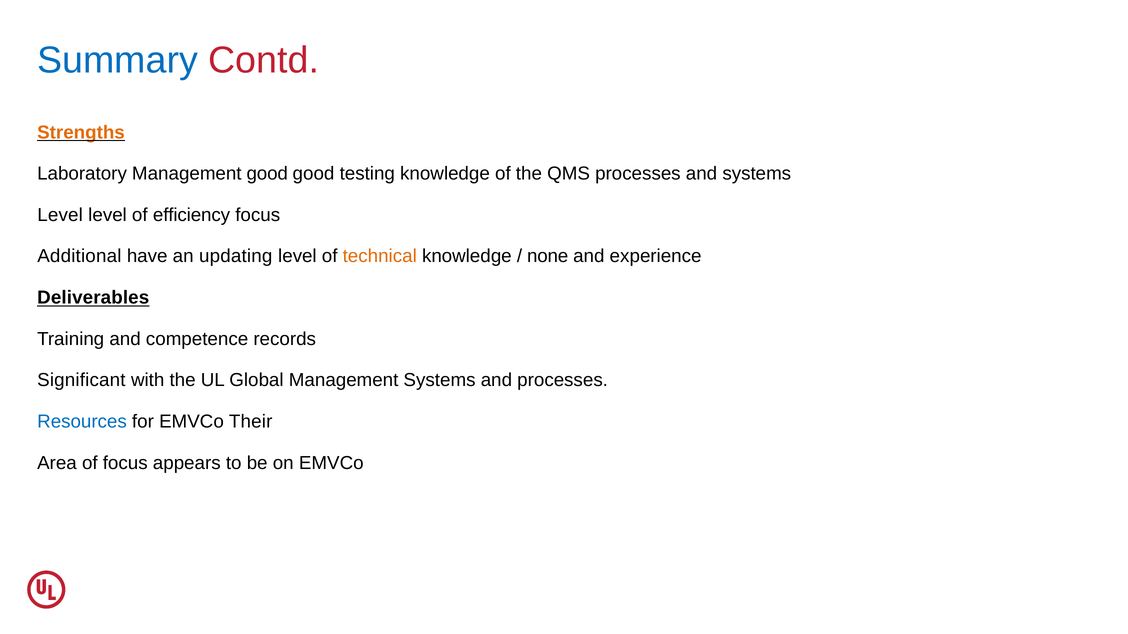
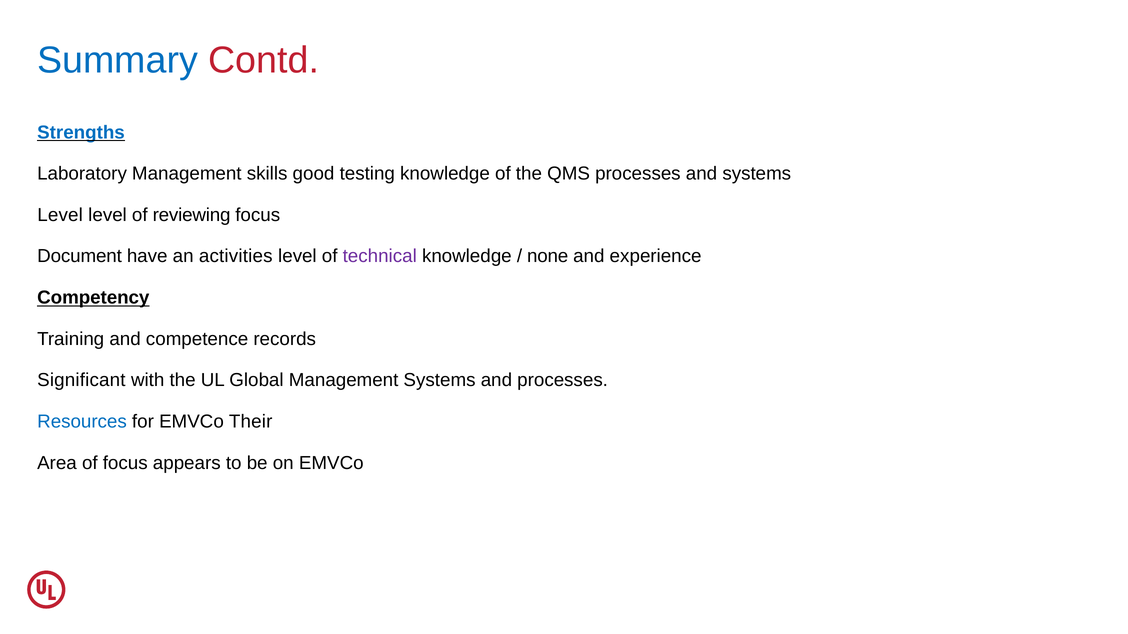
Strengths colour: orange -> blue (81, 132)
Management good: good -> skills (267, 174)
efficiency: efficiency -> reviewing (192, 215)
Additional: Additional -> Document (80, 256)
updating: updating -> activities (236, 256)
technical colour: orange -> purple (380, 256)
Deliverables: Deliverables -> Competency (93, 298)
